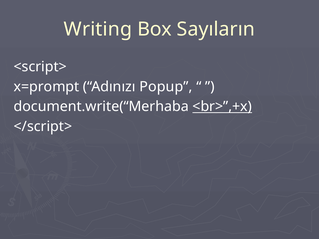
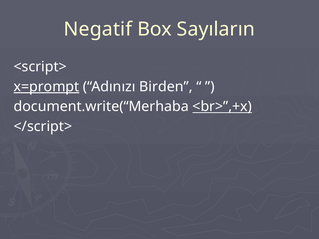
Writing: Writing -> Negatif (98, 29)
x=prompt underline: none -> present (46, 87)
Popup: Popup -> Birden (166, 87)
